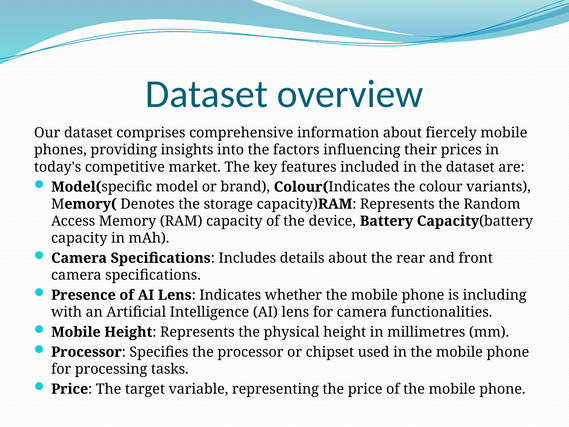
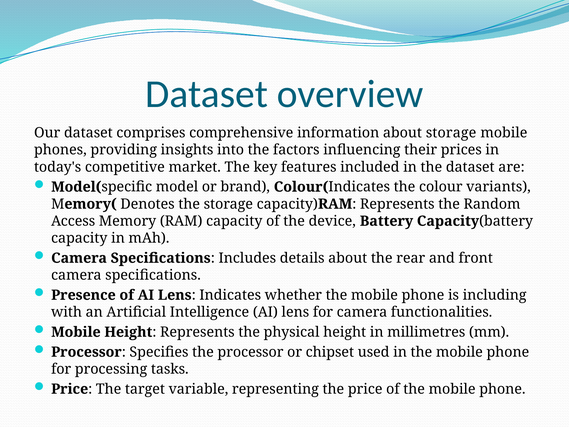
about fiercely: fiercely -> storage (451, 133)
